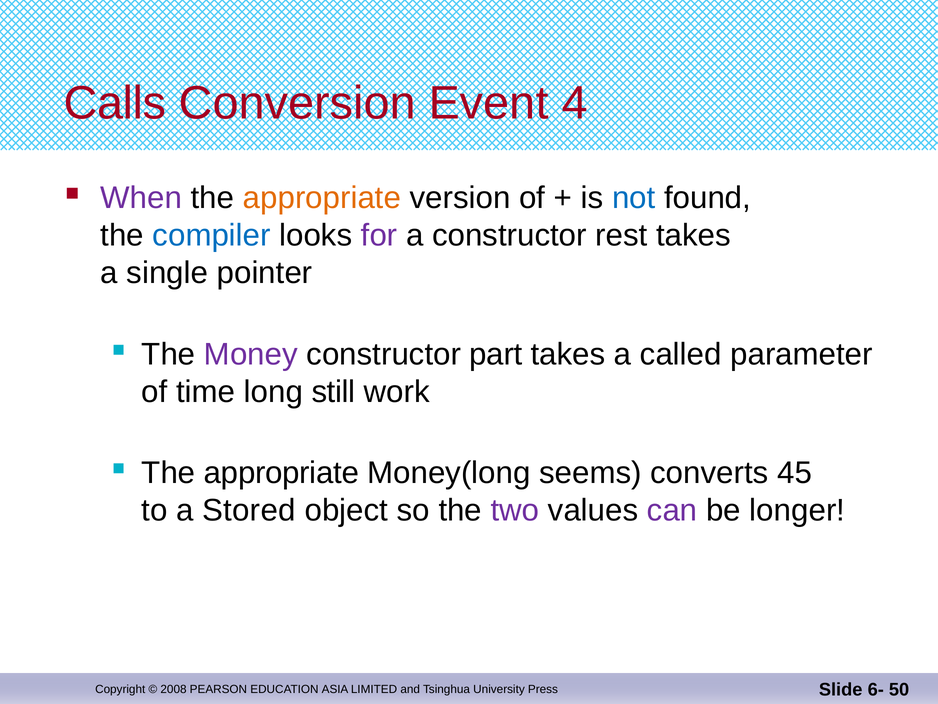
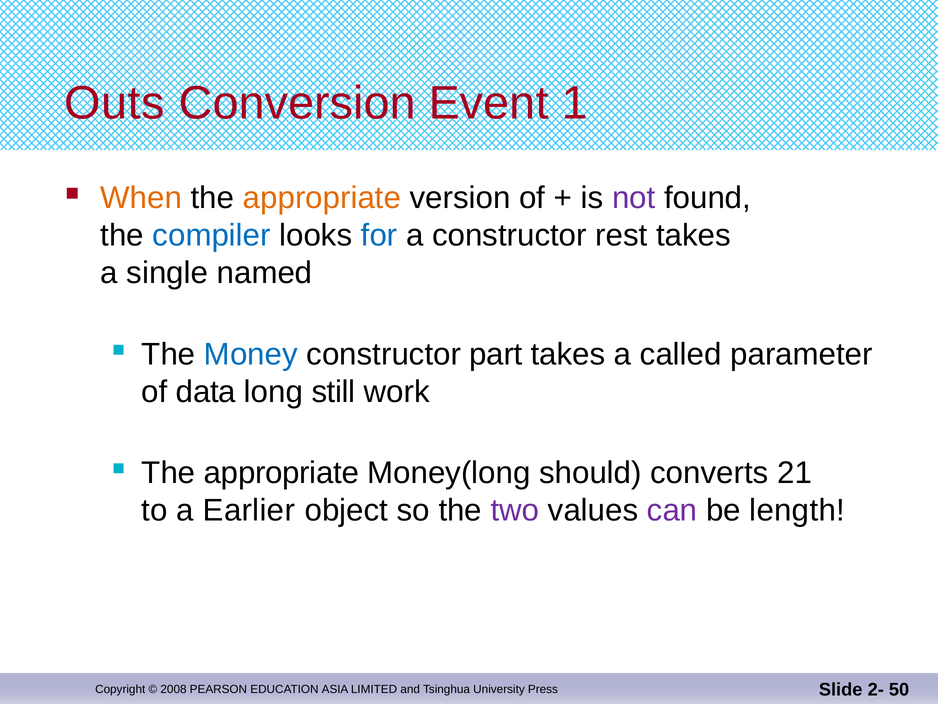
Calls: Calls -> Outs (115, 103)
4: 4 -> 1 (575, 103)
When colour: purple -> orange (141, 198)
not colour: blue -> purple (634, 198)
for colour: purple -> blue (379, 235)
pointer: pointer -> named (265, 273)
Money colour: purple -> blue (251, 354)
time: time -> data (206, 391)
seems: seems -> should (590, 473)
45: 45 -> 21 (795, 473)
Stored: Stored -> Earlier (249, 510)
longer: longer -> length (797, 510)
6-: 6- -> 2- (876, 689)
